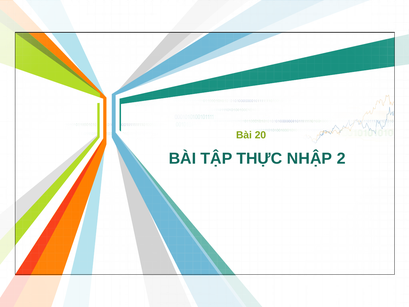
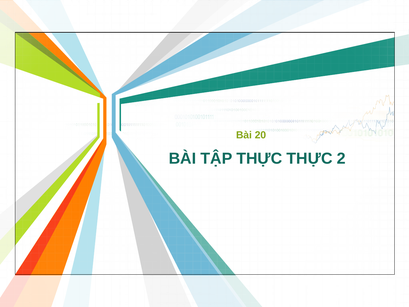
THỰC NHẬP: NHẬP -> THỰC (310, 159)
